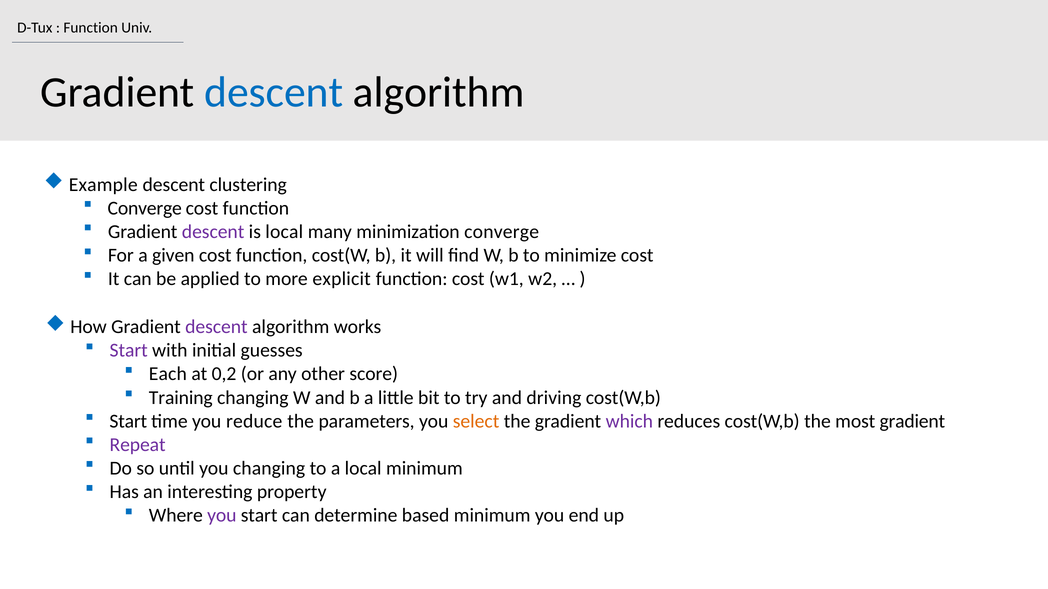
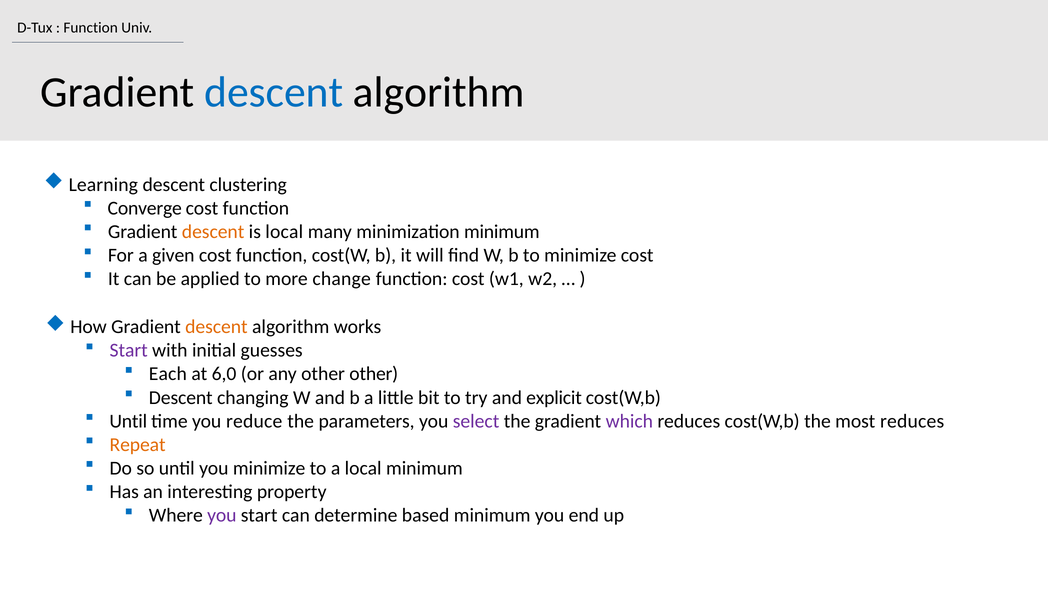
Example: Example -> Learning (103, 185)
descent colour: purple -> orange (213, 232)
minimization converge: converge -> minimum (502, 232)
explicit: explicit -> change (342, 279)
descent colour: purple -> orange (216, 327)
0,2: 0,2 -> 6,0 (224, 374)
other score: score -> other (374, 374)
Training: Training -> Descent (181, 398)
driving: driving -> explicit (554, 398)
Start: Start -> Until (128, 421)
select colour: orange -> purple (476, 421)
most gradient: gradient -> reduces (912, 421)
Repeat colour: purple -> orange (138, 445)
you changing: changing -> minimize (269, 469)
